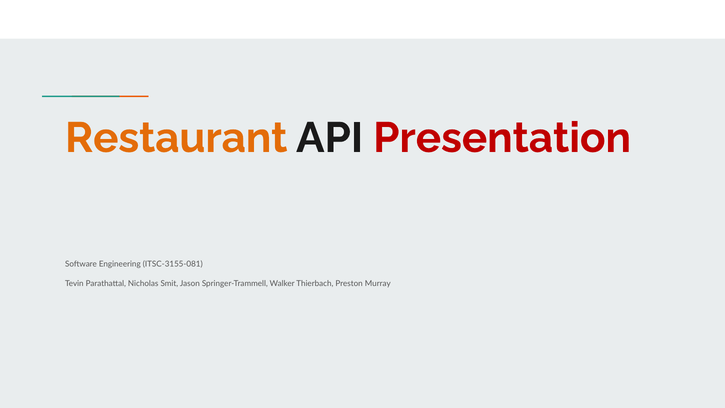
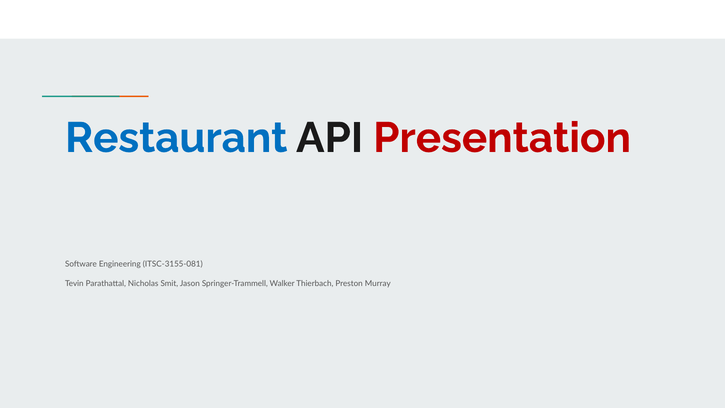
Restaurant colour: orange -> blue (176, 138)
